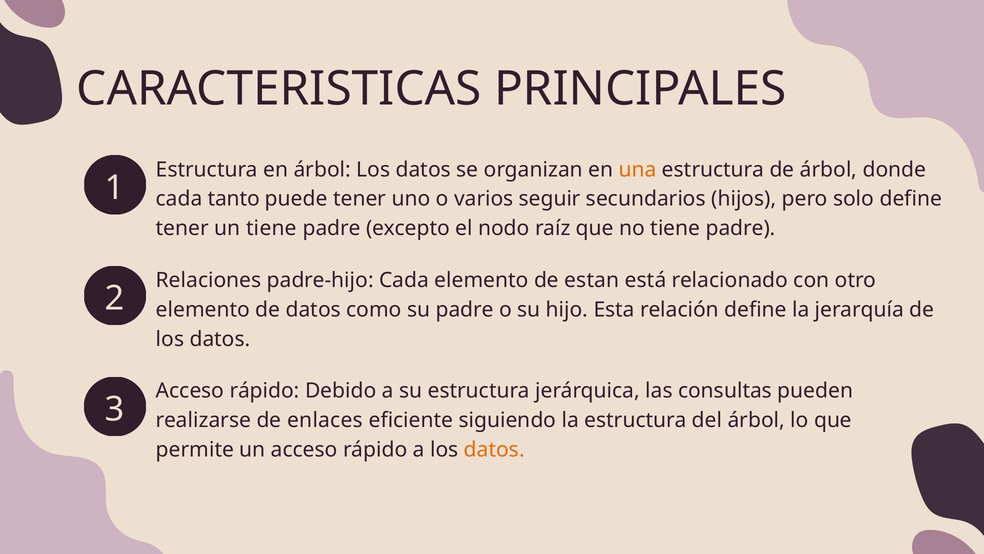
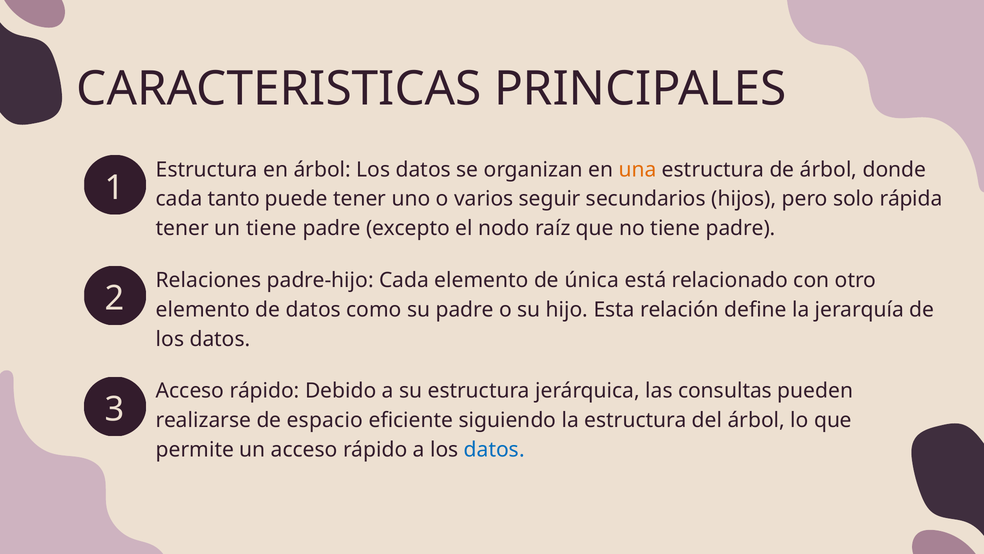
solo define: define -> rápida (911, 199)
estan: estan -> única (592, 280)
enlaces: enlaces -> espacio (325, 420)
datos colour: orange -> blue (494, 449)
